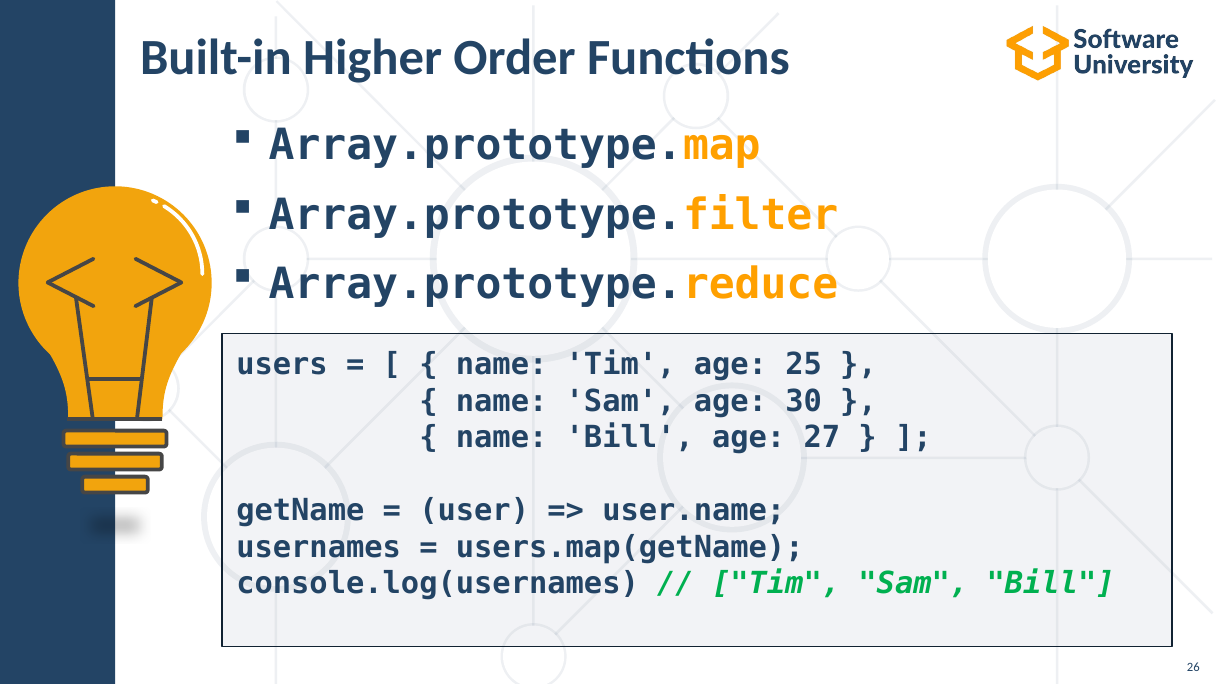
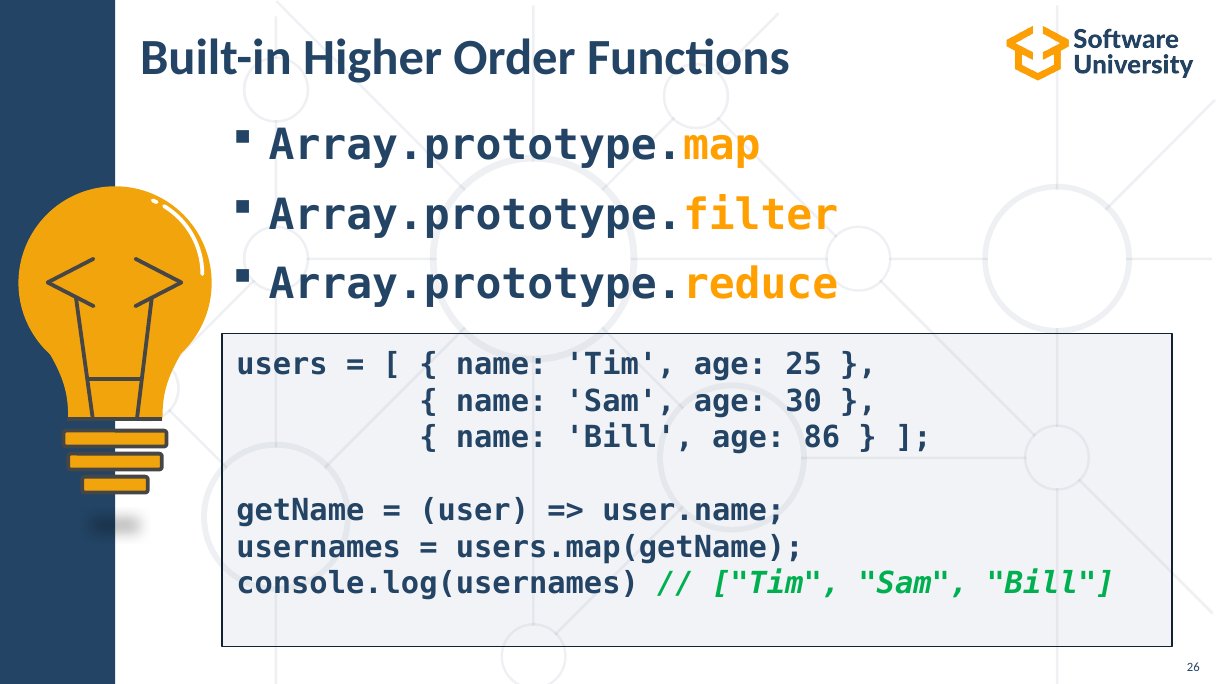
27: 27 -> 86 (822, 438)
